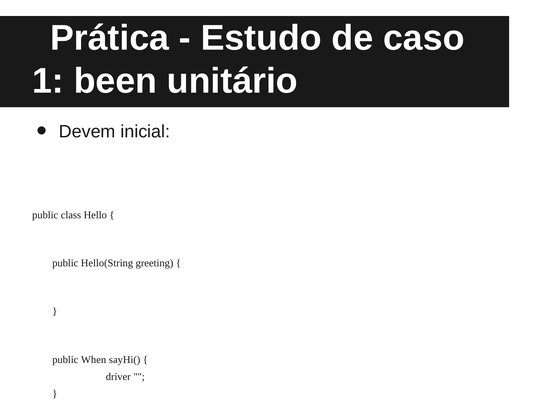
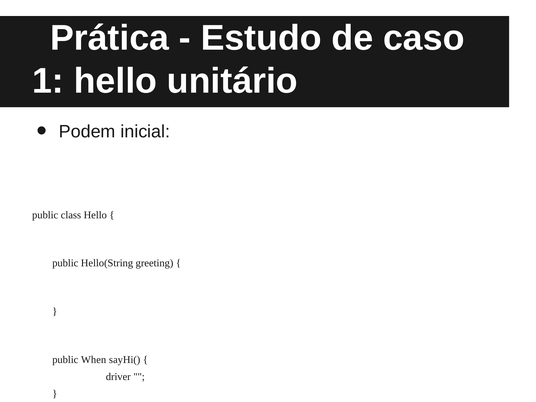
1 been: been -> hello (115, 81)
Devem: Devem -> Podem (87, 131)
